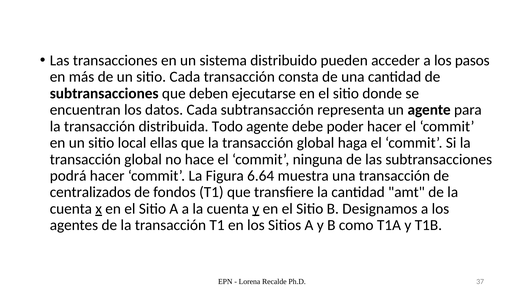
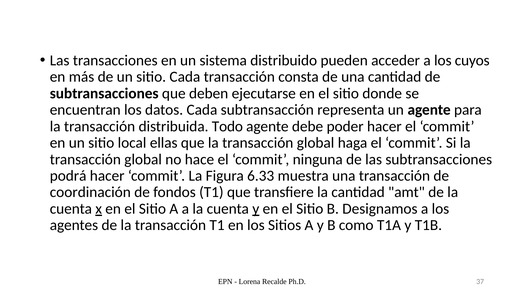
pasos: pasos -> cuyos (472, 60)
6.64: 6.64 -> 6.33 (261, 176)
centralizados: centralizados -> coordinación (90, 192)
